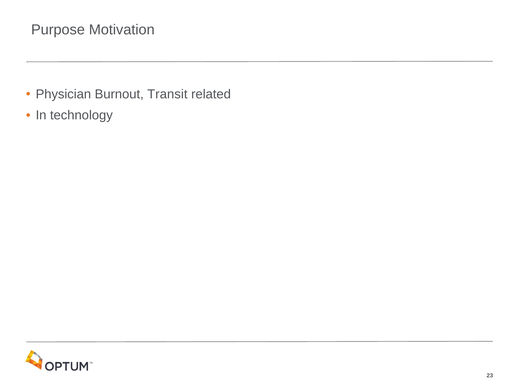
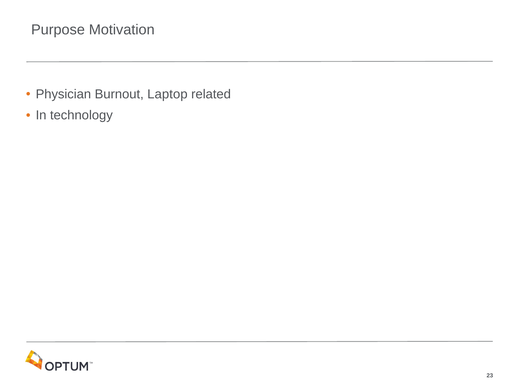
Transit: Transit -> Laptop (167, 94)
